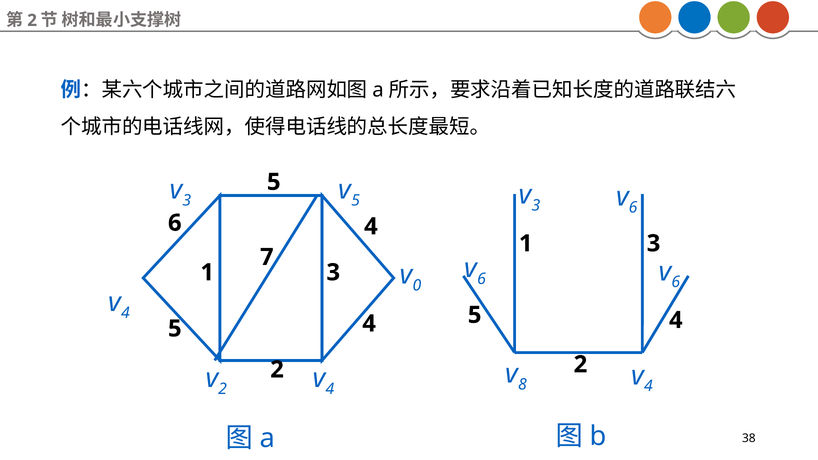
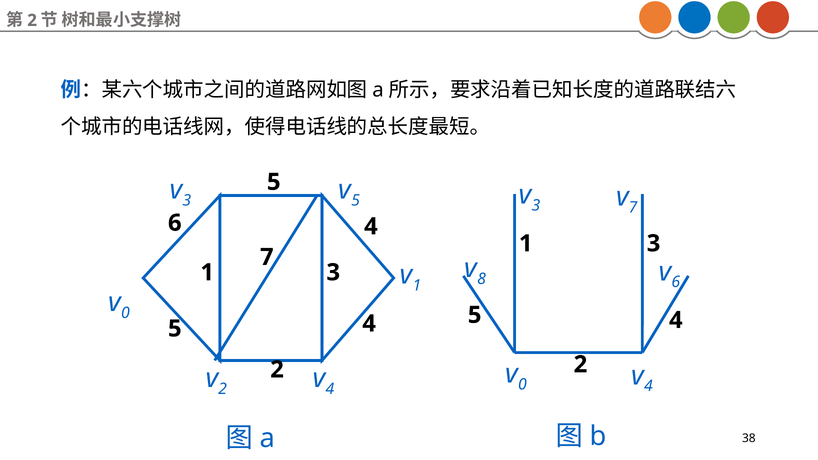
6: 6 -> 7 (633, 207)
6: 6 -> 8 (482, 279)
0: 0 -> 1 (417, 285)
4: 4 -> 0 (125, 313)
8: 8 -> 0 (522, 385)
